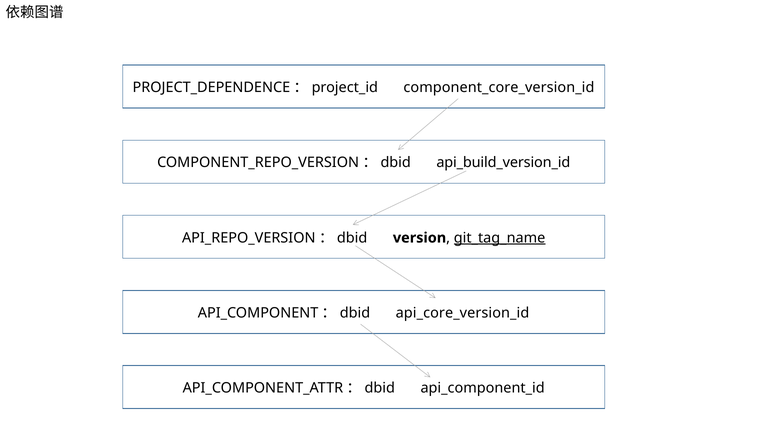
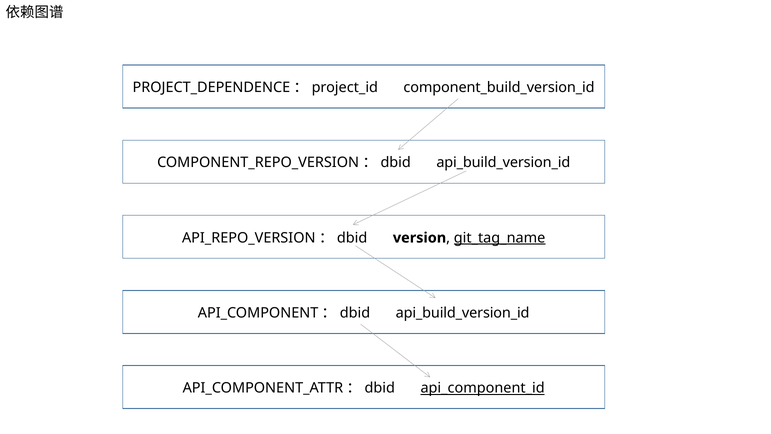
component_core_version_id: component_core_version_id -> component_build_version_id (499, 87)
api_core_version_id: api_core_version_id -> api_build_version_id (463, 313)
api_component_id underline: none -> present (483, 388)
